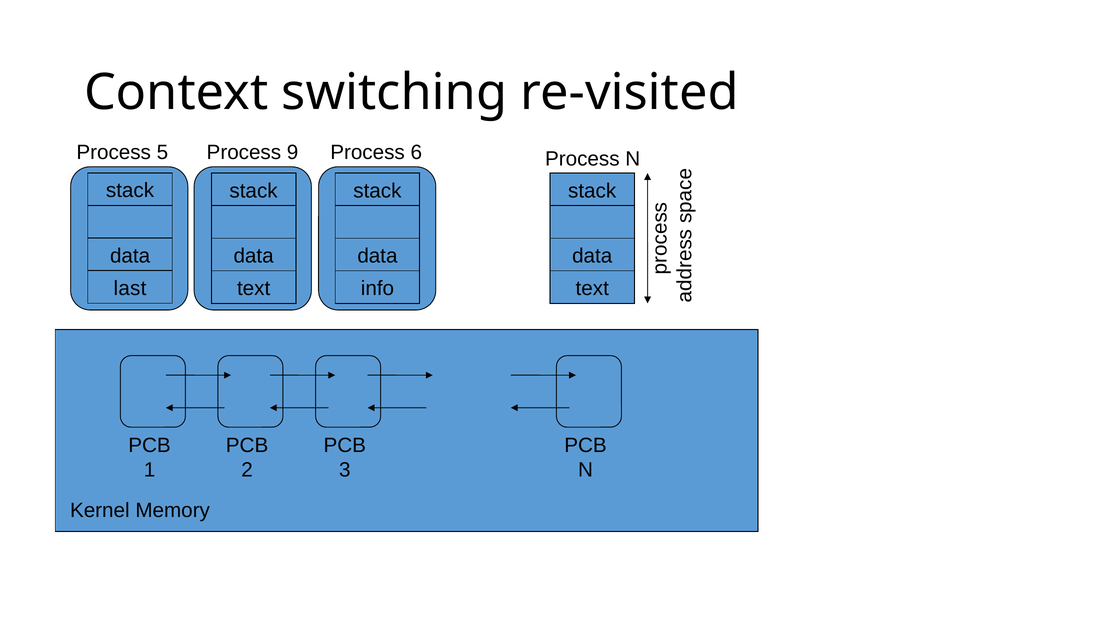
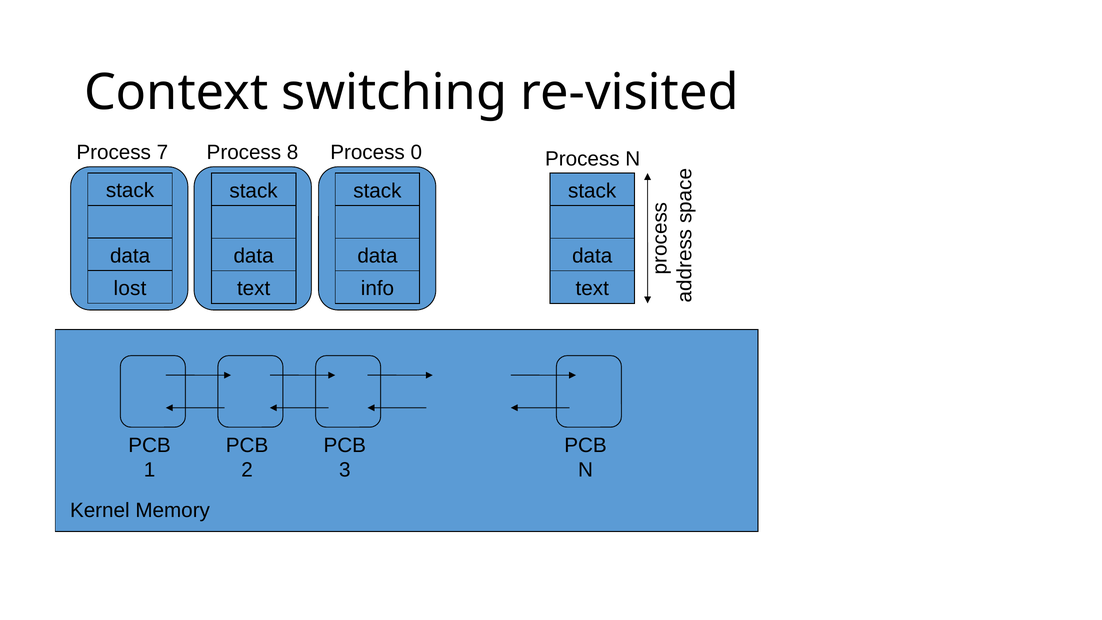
5: 5 -> 7 (162, 152)
9: 9 -> 8 (293, 152)
6: 6 -> 0 (416, 152)
last: last -> lost (130, 288)
